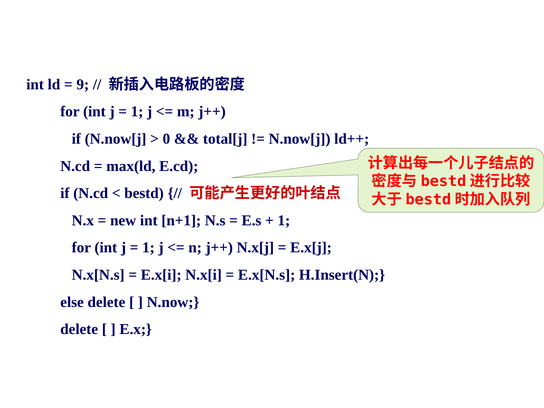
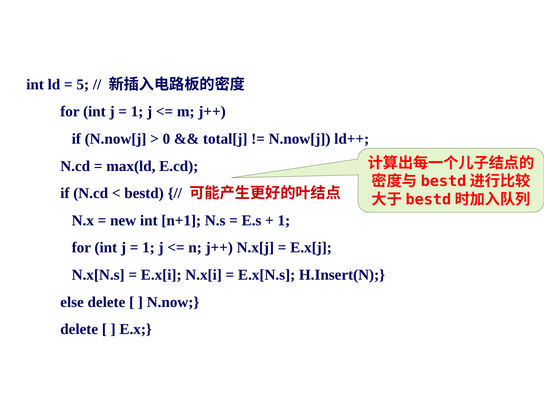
9: 9 -> 5 (83, 84)
